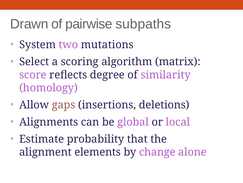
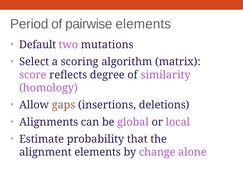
Drawn: Drawn -> Period (29, 24)
pairwise subpaths: subpaths -> elements (143, 24)
System: System -> Default (38, 45)
